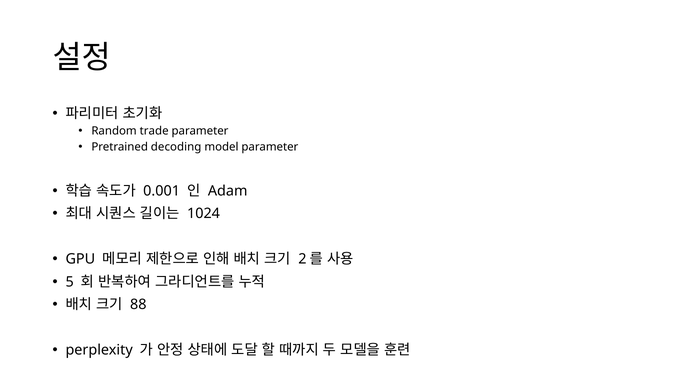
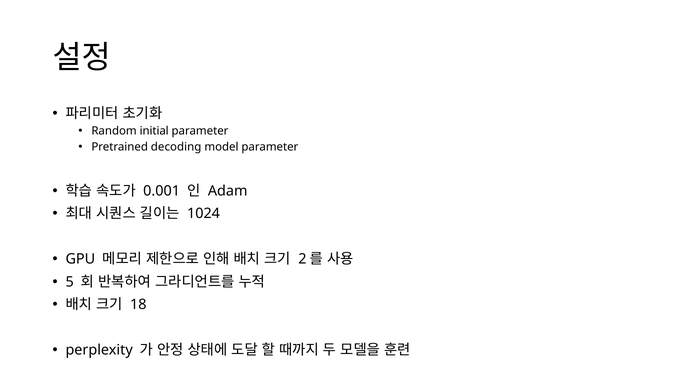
trade: trade -> initial (154, 131)
88: 88 -> 18 (138, 305)
